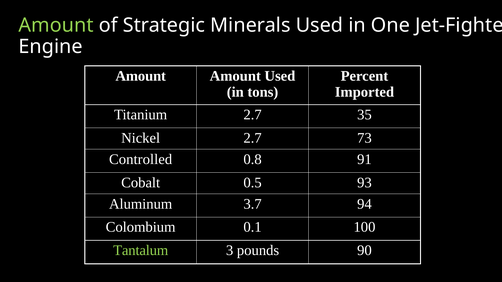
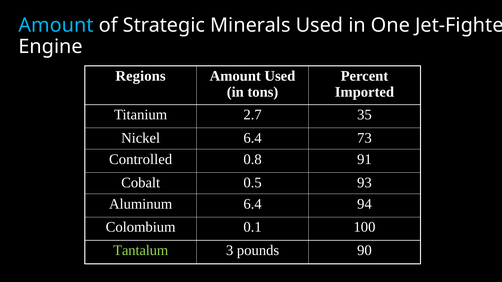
Amount colour: light green -> light blue (56, 25)
Amount: Amount -> Regions (141, 76)
Nickel 2.7: 2.7 -> 6.4 (253, 138)
Aluminum 3.7: 3.7 -> 6.4 (253, 204)
